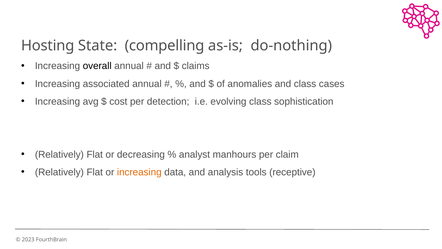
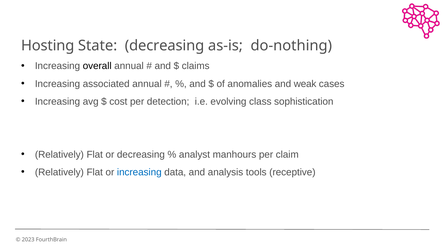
State compelling: compelling -> decreasing (165, 46)
and class: class -> weak (305, 84)
increasing colour: orange -> blue (139, 172)
